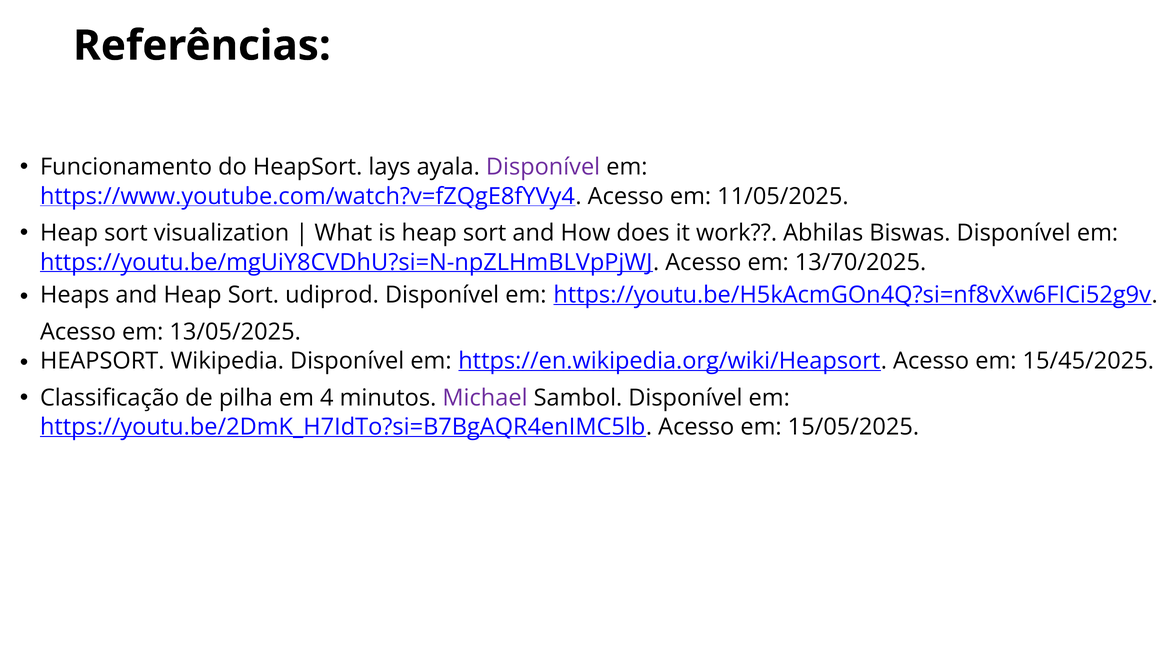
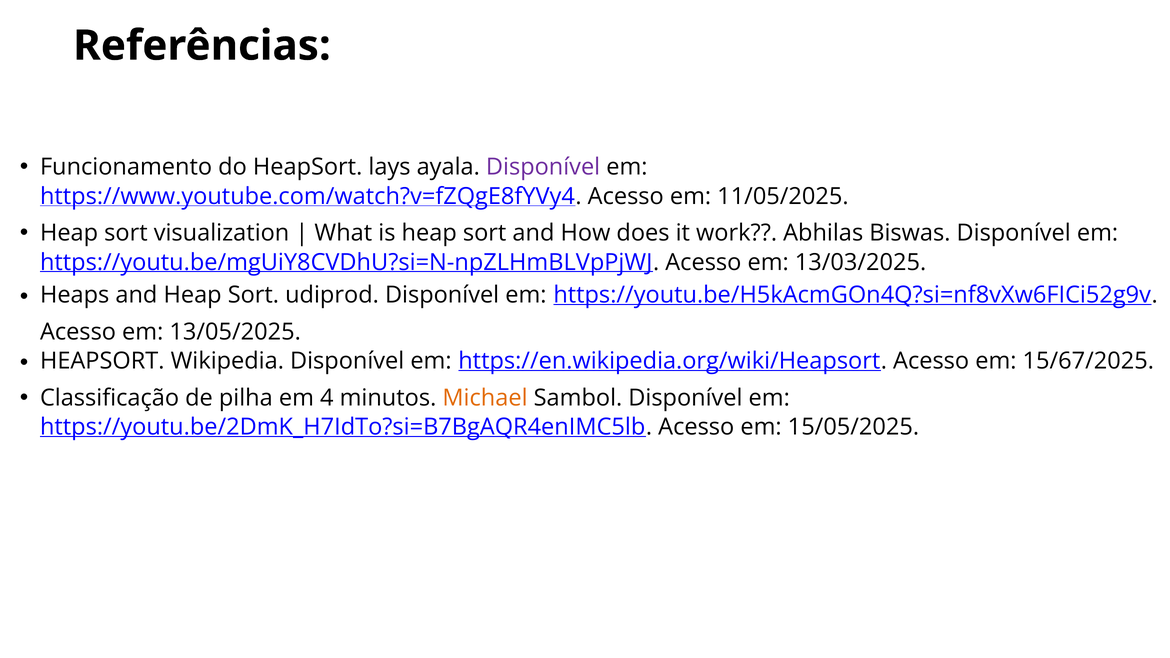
13/70/2025: 13/70/2025 -> 13/03/2025 (861, 262)
15/45/2025: 15/45/2025 -> 15/67/2025 (1088, 361)
Michael colour: purple -> orange (485, 398)
